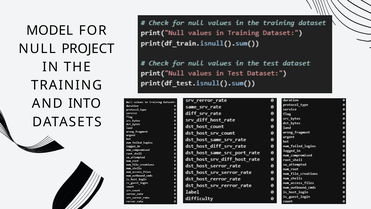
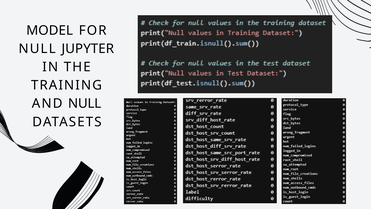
PROJECT: PROJECT -> JUPYTER (88, 49)
AND INTO: INTO -> NULL (85, 103)
